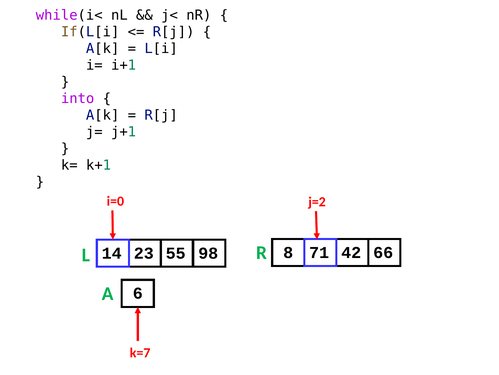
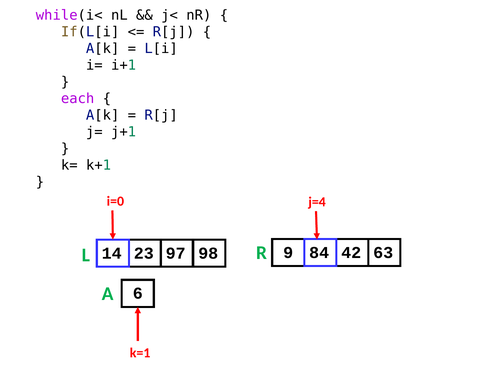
into: into -> each (78, 98)
j=2: j=2 -> j=4 (317, 201)
55: 55 -> 97 (176, 253)
8: 8 -> 9 (288, 252)
71: 71 -> 84 (319, 252)
66: 66 -> 63 (383, 252)
k=7: k=7 -> k=1 (140, 352)
